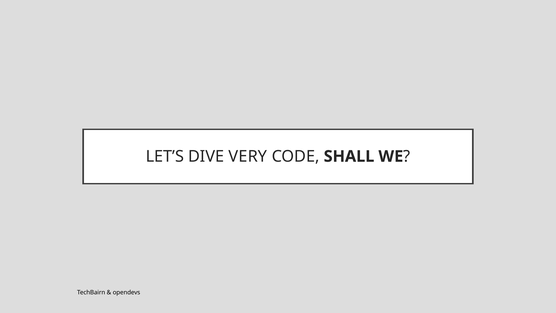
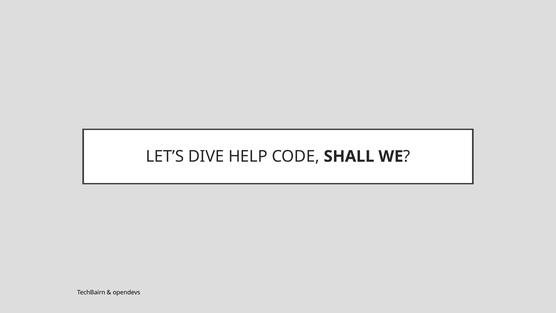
VERY: VERY -> HELP (248, 156)
